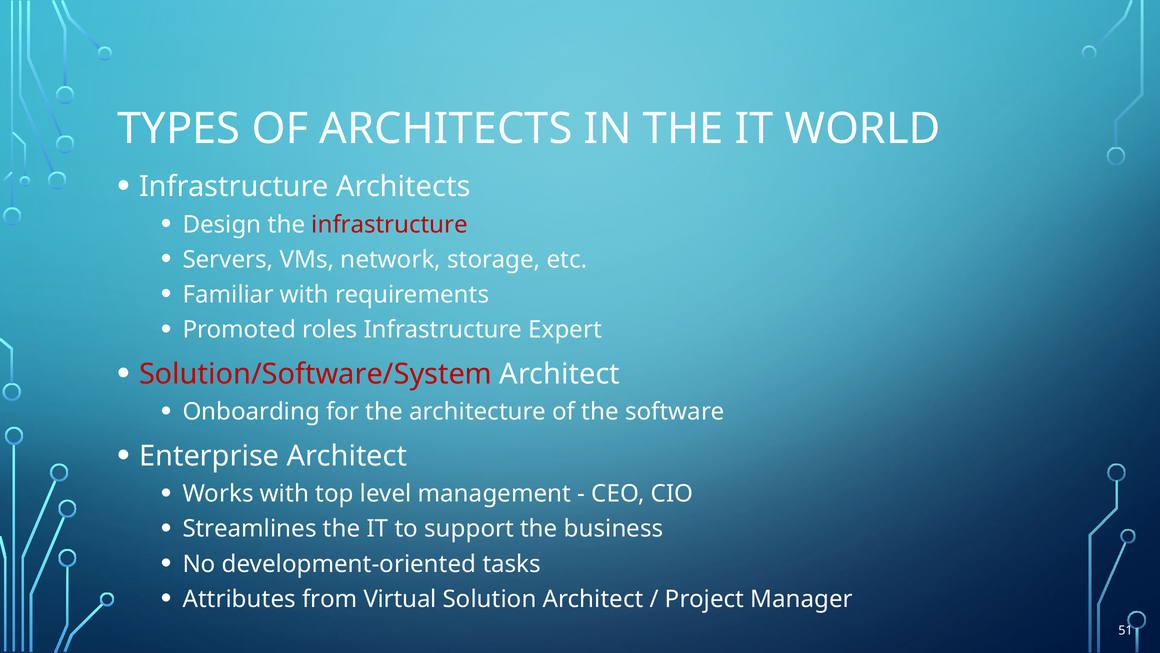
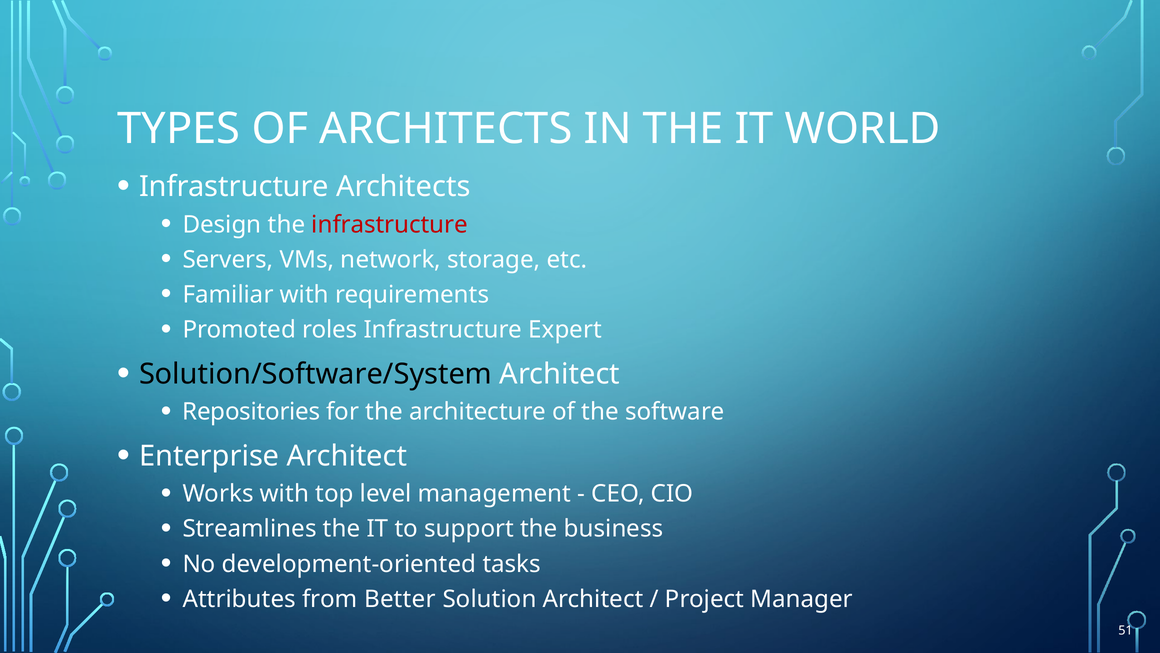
Solution/Software/System colour: red -> black (316, 374)
Onboarding: Onboarding -> Repositories (251, 412)
Virtual: Virtual -> Better (400, 599)
